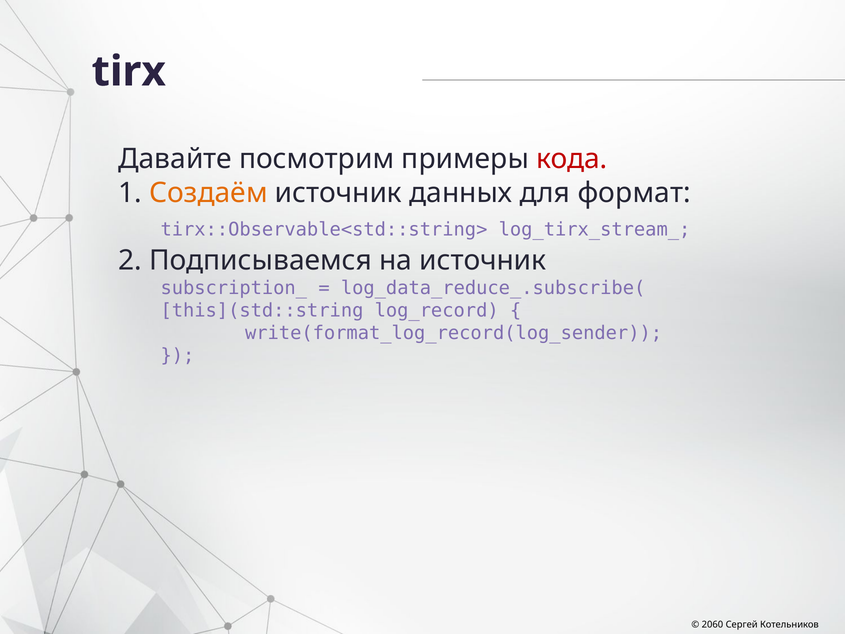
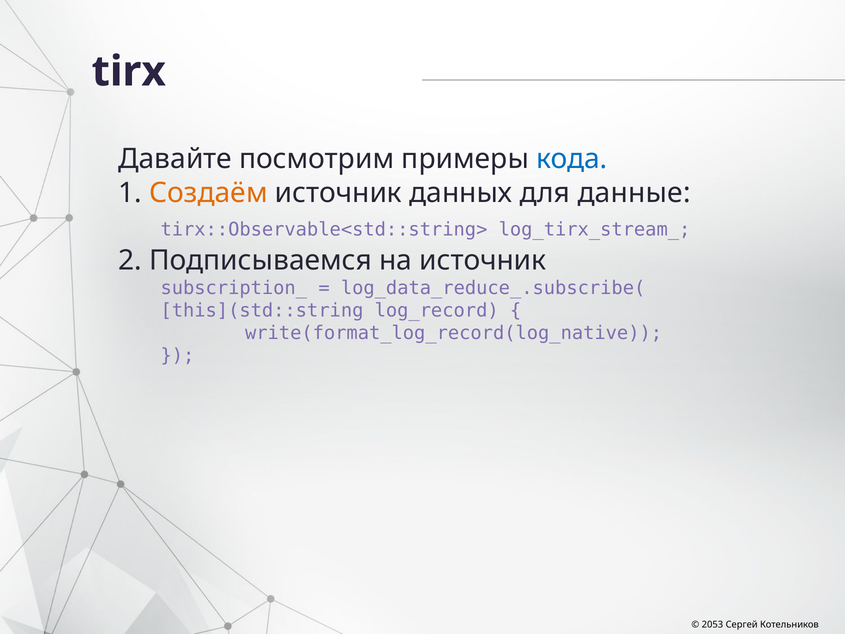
кода colour: red -> blue (572, 159)
формат: формат -> данные (634, 193)
write(format_log_record(log_sender: write(format_log_record(log_sender -> write(format_log_record(log_native (454, 333)
2060: 2060 -> 2053 (712, 624)
